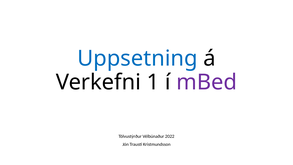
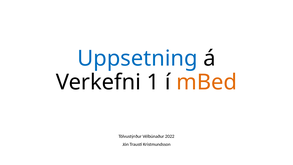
mBed colour: purple -> orange (207, 82)
